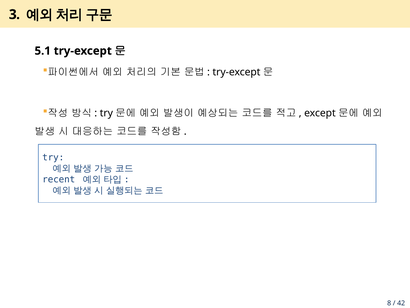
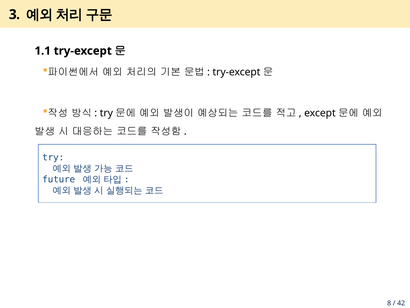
5.1: 5.1 -> 1.1 (43, 51)
recent: recent -> future (59, 179)
